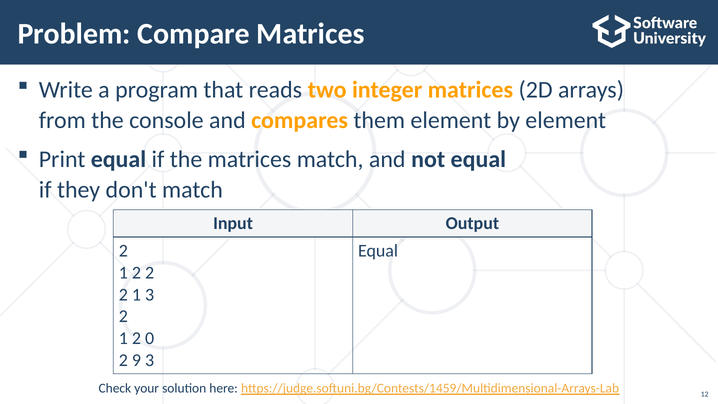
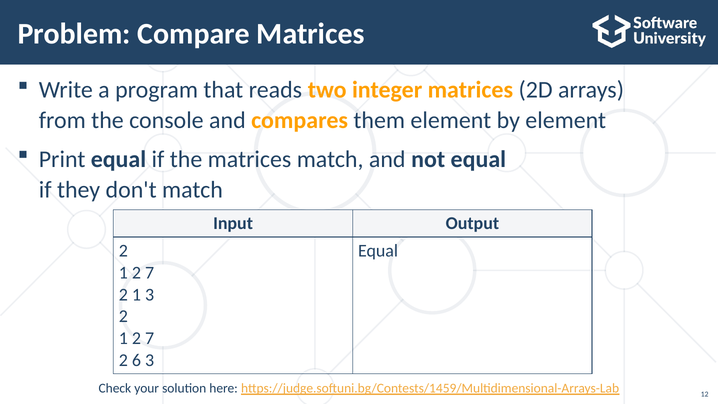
2: 2 -> 7 (150, 273)
0: 0 -> 7 (150, 338)
9: 9 -> 6 (136, 360)
